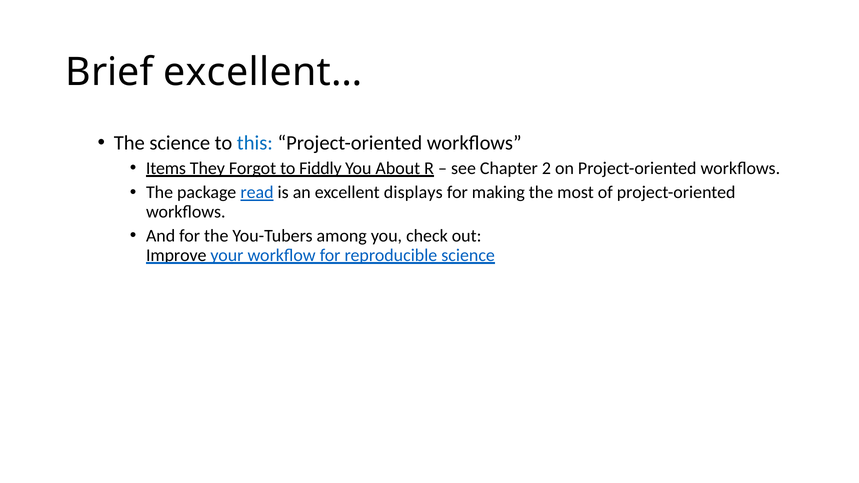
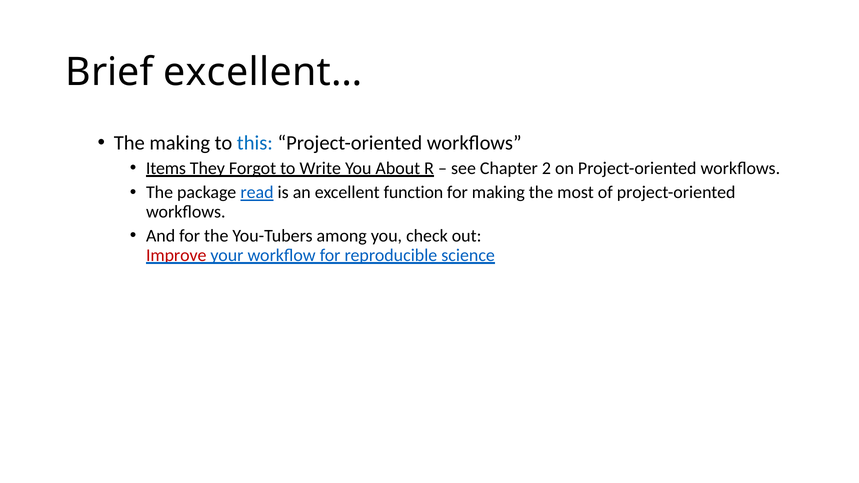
The science: science -> making (180, 143)
Fiddly: Fiddly -> Write (320, 168)
displays: displays -> function (413, 193)
Improve colour: black -> red (176, 255)
